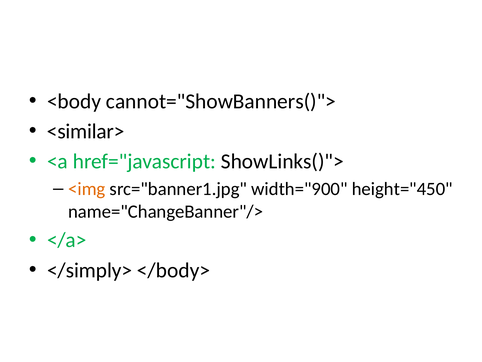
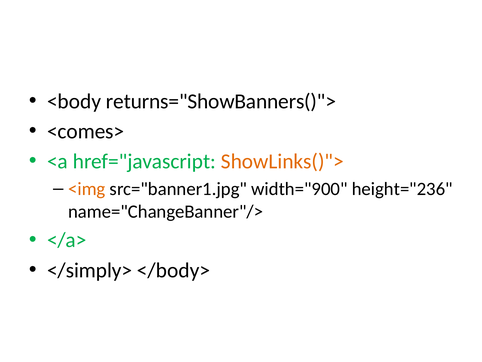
cannot="ShowBanners()">: cannot="ShowBanners()"> -> returns="ShowBanners()"> (221, 101)
<similar>: <similar> -> <comes> (86, 131)
ShowLinks()"> colour: black -> orange (282, 161)
height="450: height="450 -> height="236 (402, 189)
